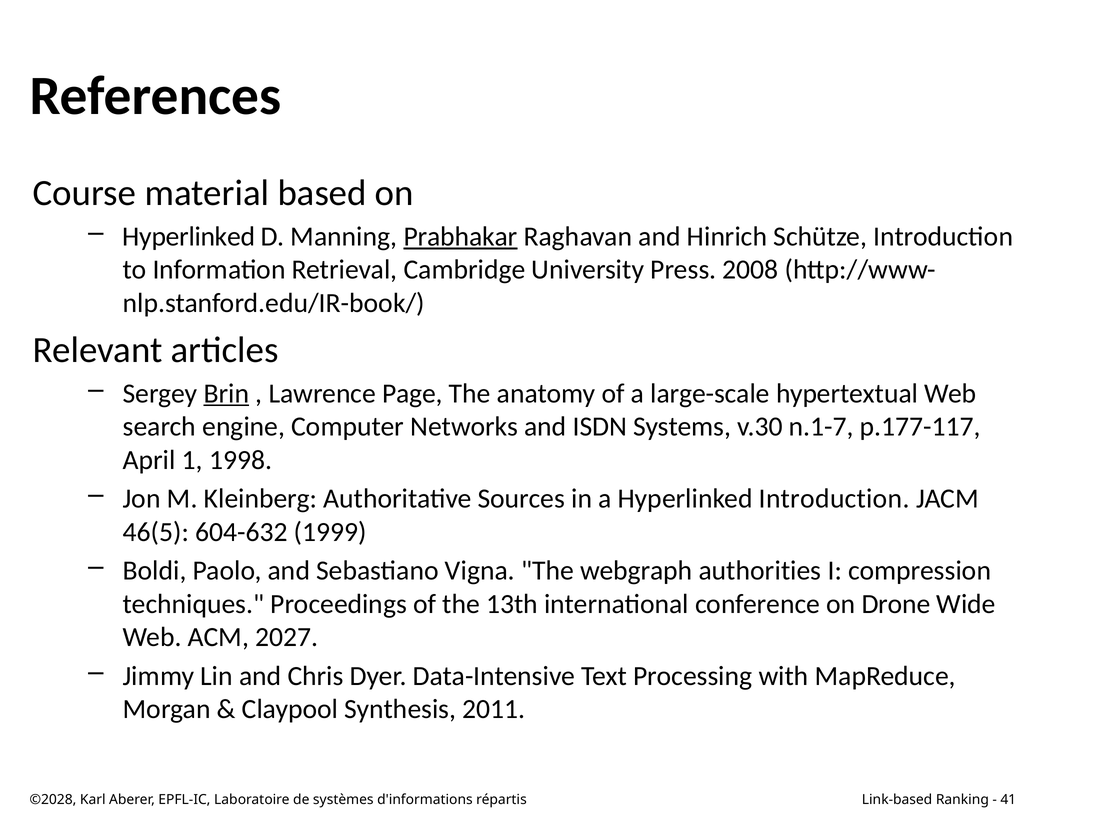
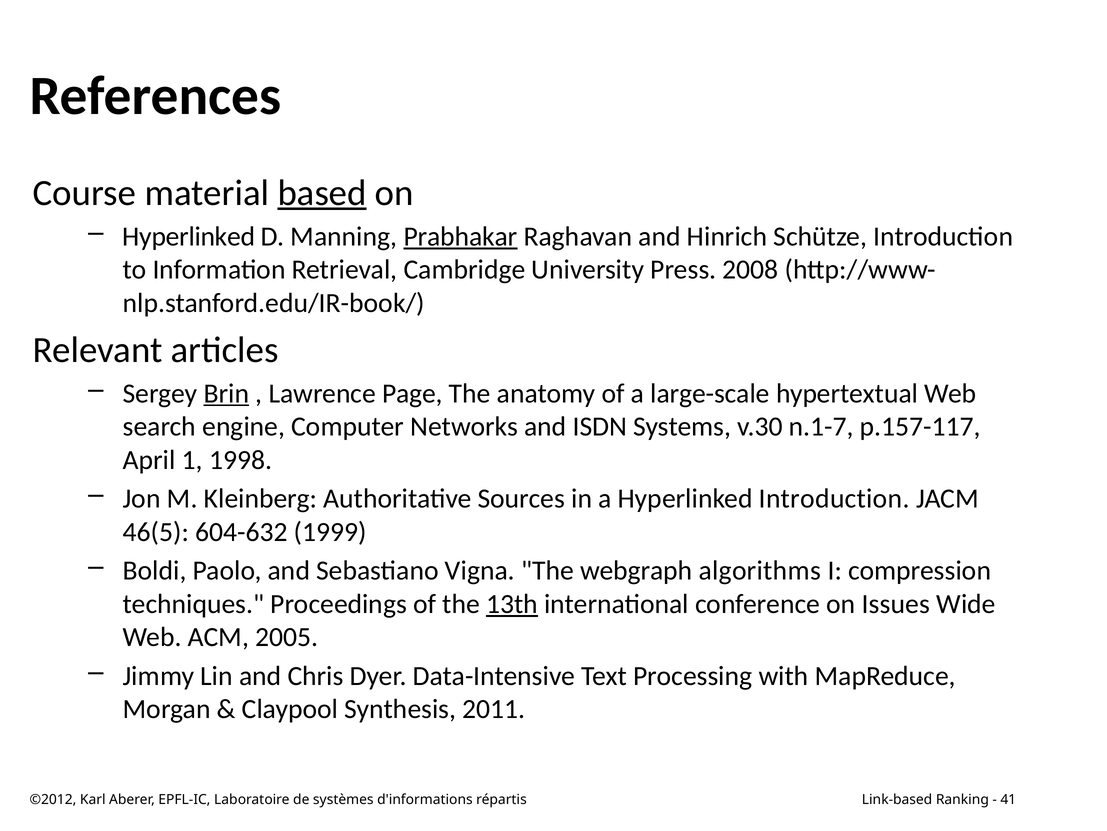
based underline: none -> present (322, 193)
p.177-117: p.177-117 -> p.157-117 (920, 426)
authorities: authorities -> algorithms (760, 570)
13th underline: none -> present (512, 603)
Drone: Drone -> Issues (896, 603)
2027: 2027 -> 2005 (287, 637)
©2028: ©2028 -> ©2012 (53, 799)
